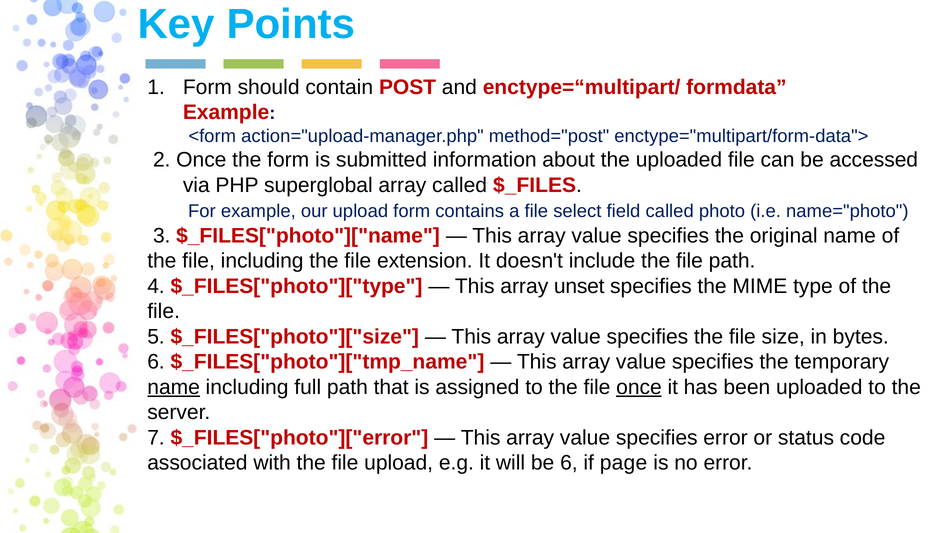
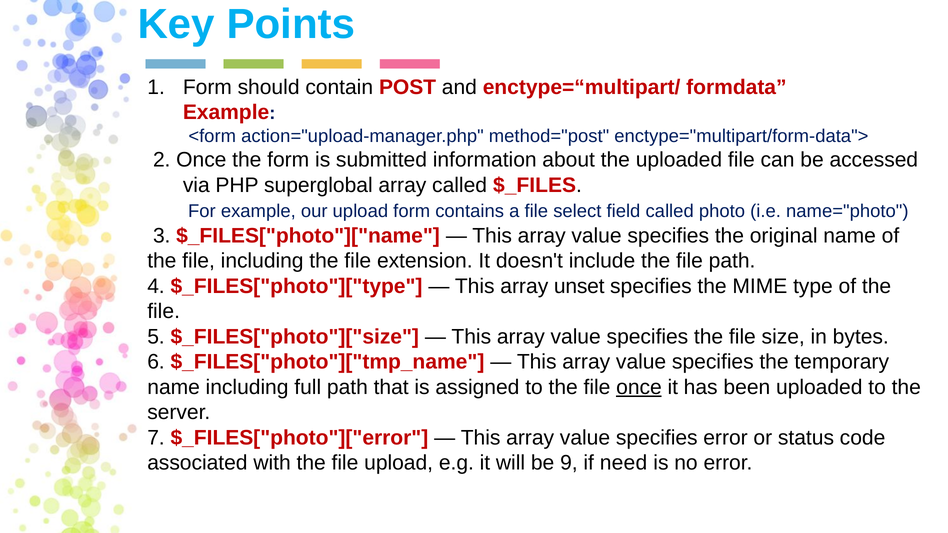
name underline: present -> none (174, 387)
be 6: 6 -> 9 (569, 463)
page: page -> need (624, 463)
